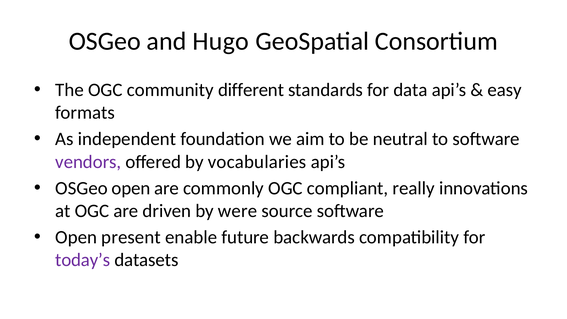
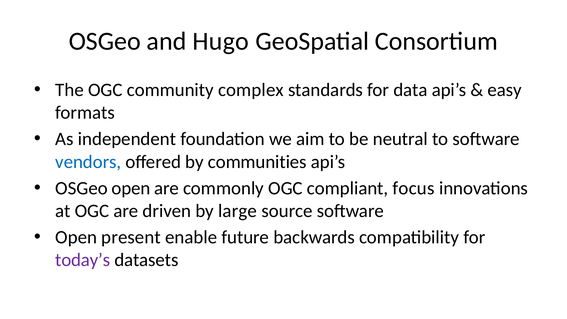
different: different -> complex (251, 90)
vendors colour: purple -> blue (88, 162)
vocabularies: vocabularies -> communities (257, 162)
really: really -> focus (414, 188)
were: were -> large (238, 211)
